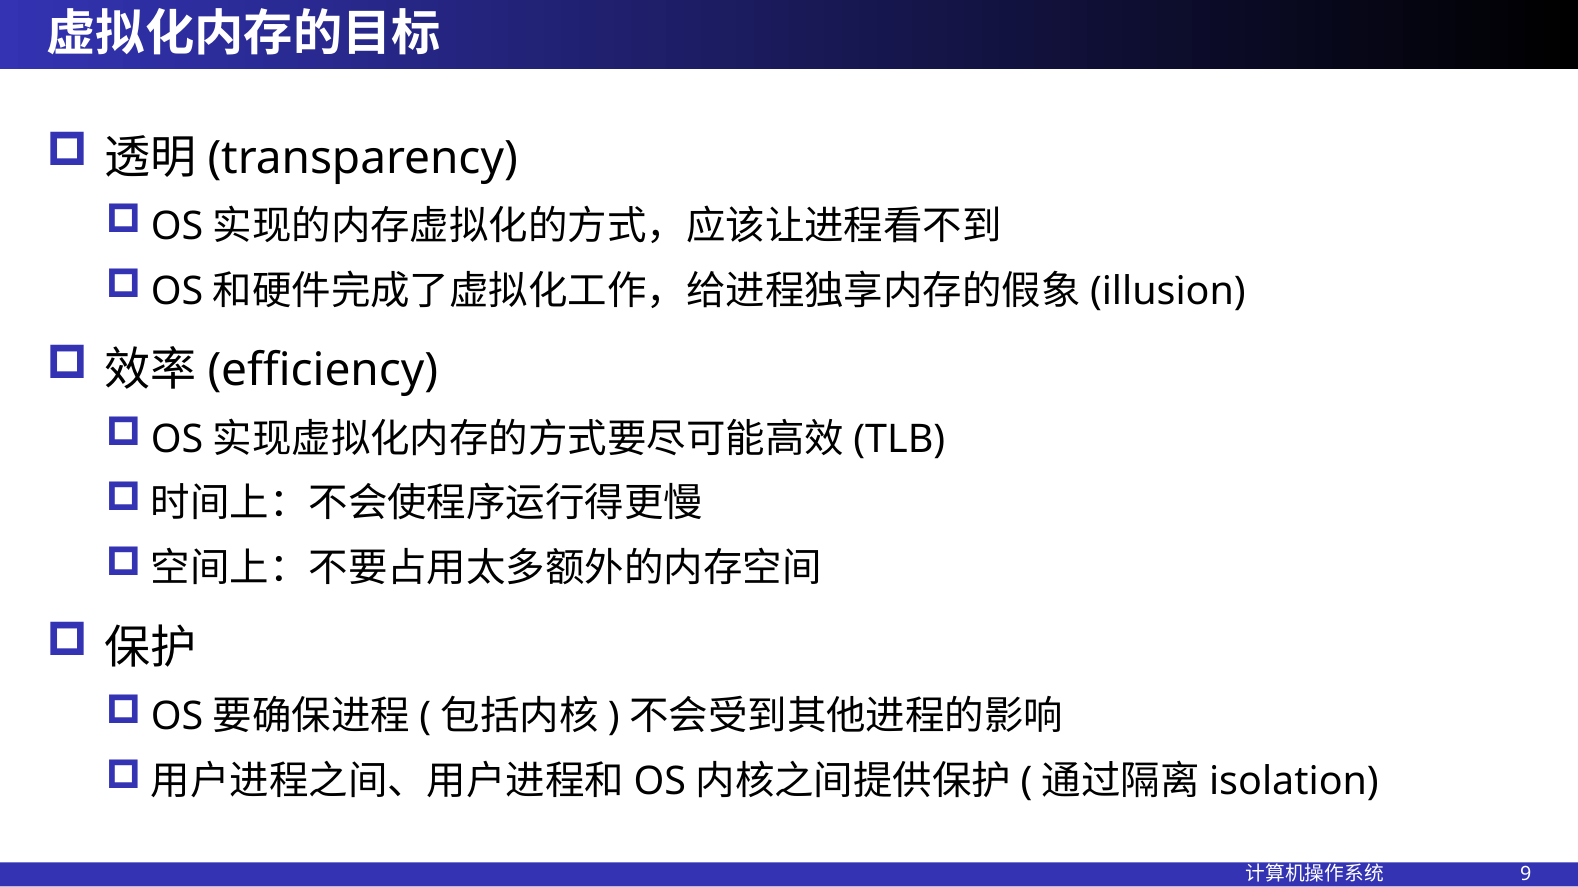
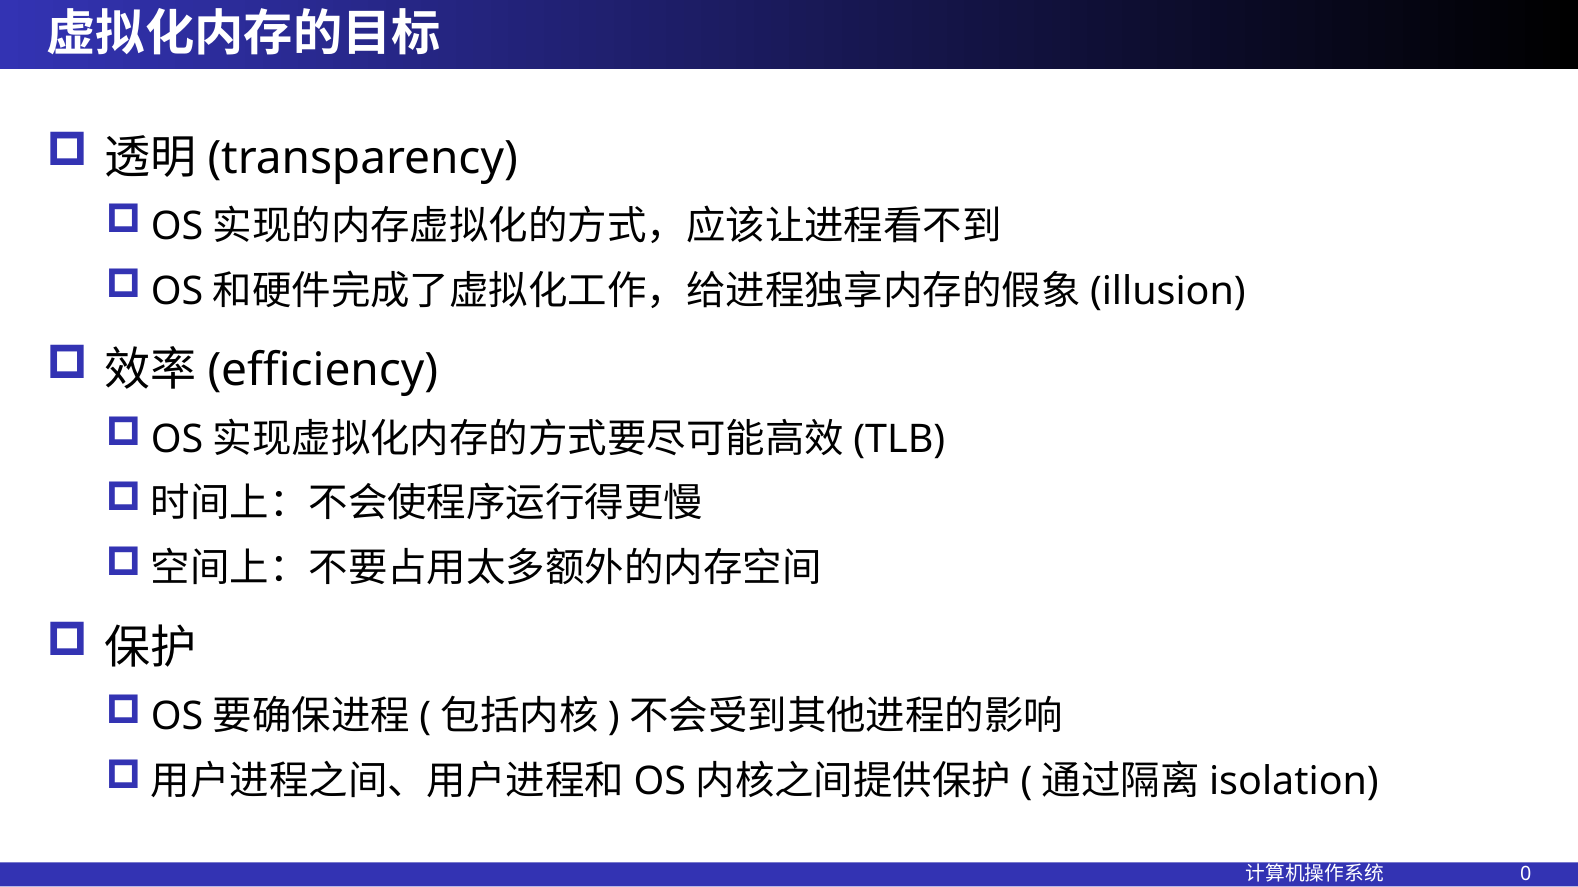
9: 9 -> 0 (1526, 875)
